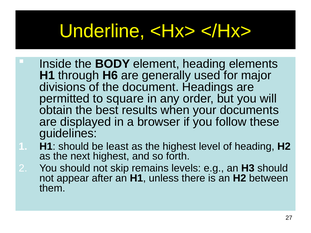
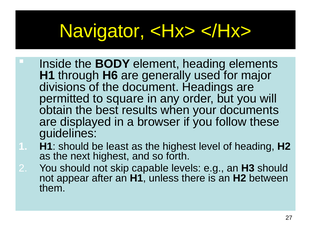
Underline: Underline -> Navigator (102, 31)
remains: remains -> capable (150, 168)
